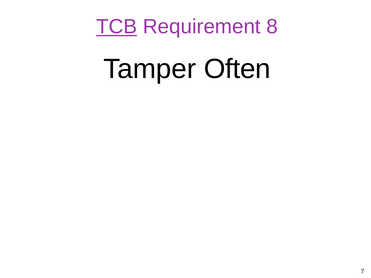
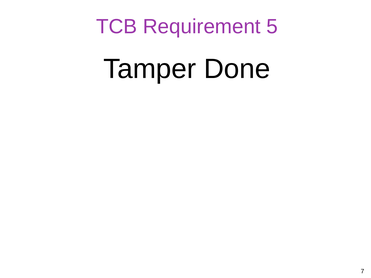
TCB underline: present -> none (117, 27)
8: 8 -> 5 (272, 27)
Often: Often -> Done (237, 69)
